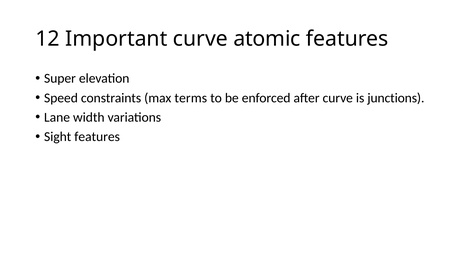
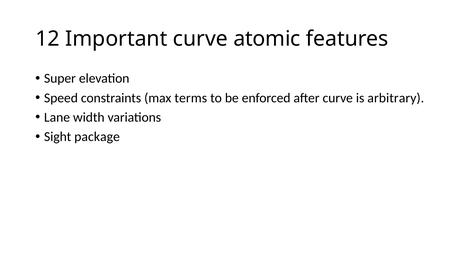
junctions: junctions -> arbitrary (396, 98)
Sight features: features -> package (97, 137)
